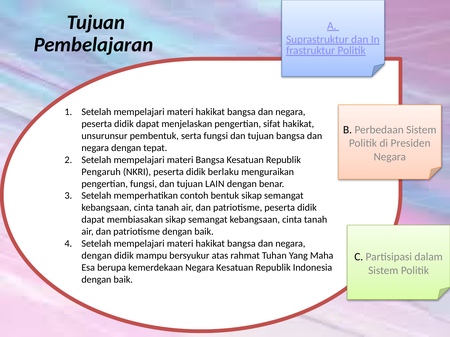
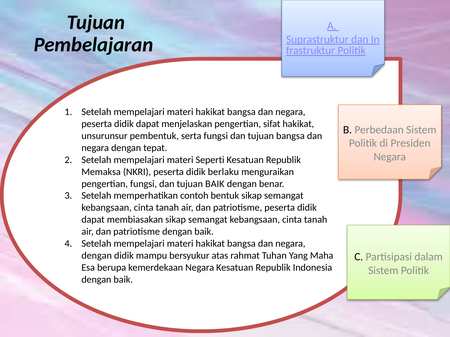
materi Bangsa: Bangsa -> Seperti (210, 160)
Pengaruh: Pengaruh -> Memaksa (101, 172)
tujuan LAIN: LAIN -> BAIK (215, 184)
